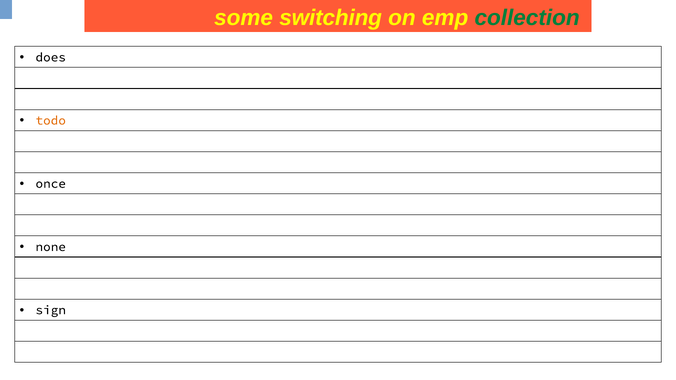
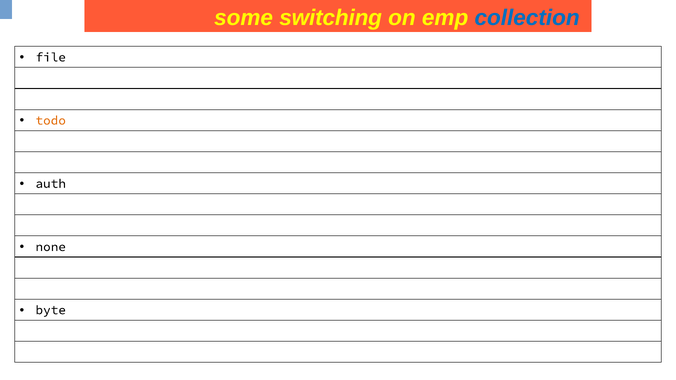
collection colour: green -> blue (527, 18)
does: does -> file (51, 57)
once: once -> auth (51, 184)
sign: sign -> byte (51, 310)
